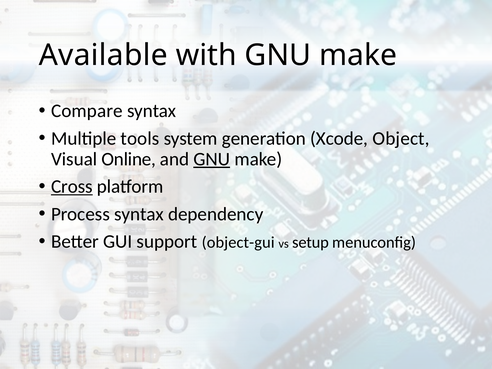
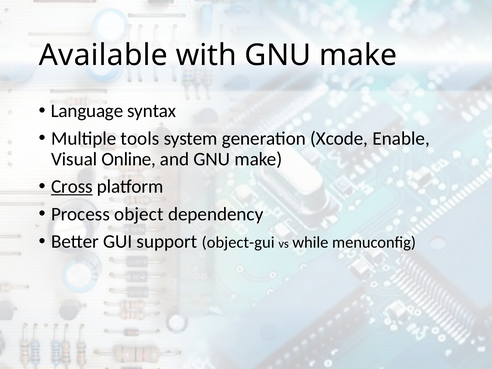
Compare: Compare -> Language (87, 111)
Object: Object -> Enable (401, 138)
GNU underline: present -> none (212, 159)
Process syntax: syntax -> object (139, 214)
setup: setup -> while (310, 243)
